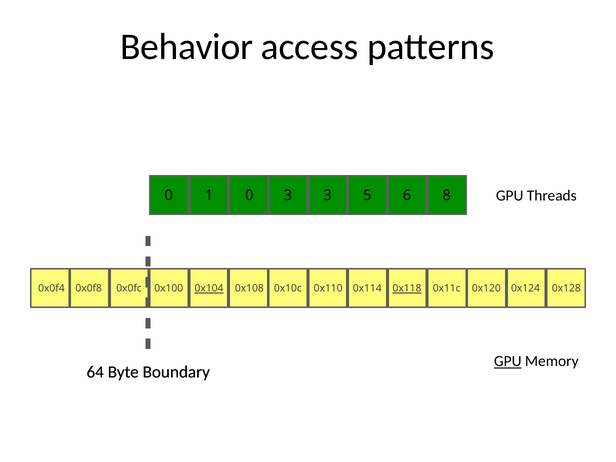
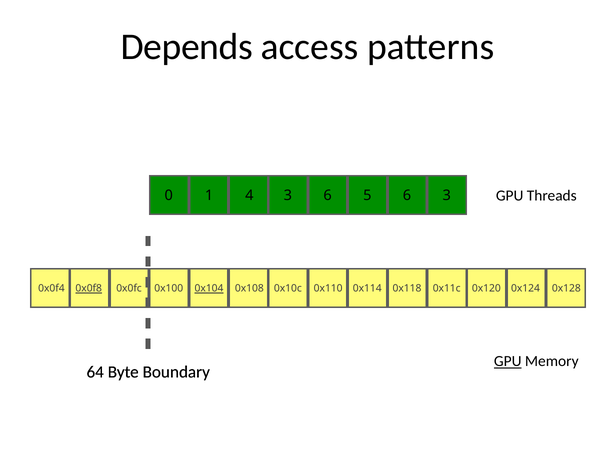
Behavior: Behavior -> Depends (187, 47)
1 0: 0 -> 4 (249, 196)
3 3: 3 -> 6 (328, 196)
6 8: 8 -> 3 (447, 196)
0x0f8 underline: none -> present (89, 289)
0x118 underline: present -> none (407, 289)
